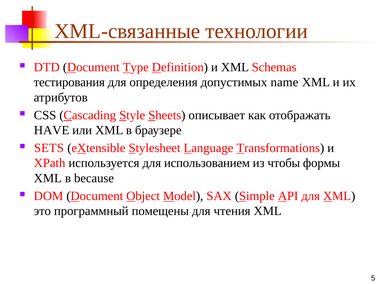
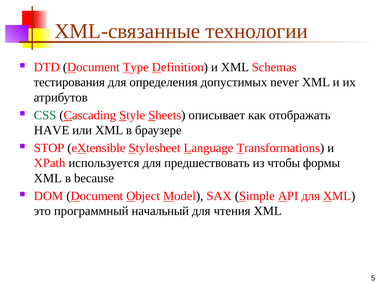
name: name -> never (284, 82)
CSS colour: black -> green (45, 115)
SETS: SETS -> STOP (49, 148)
использованием: использованием -> предшествовать (207, 163)
помещены: помещены -> начальный (160, 211)
